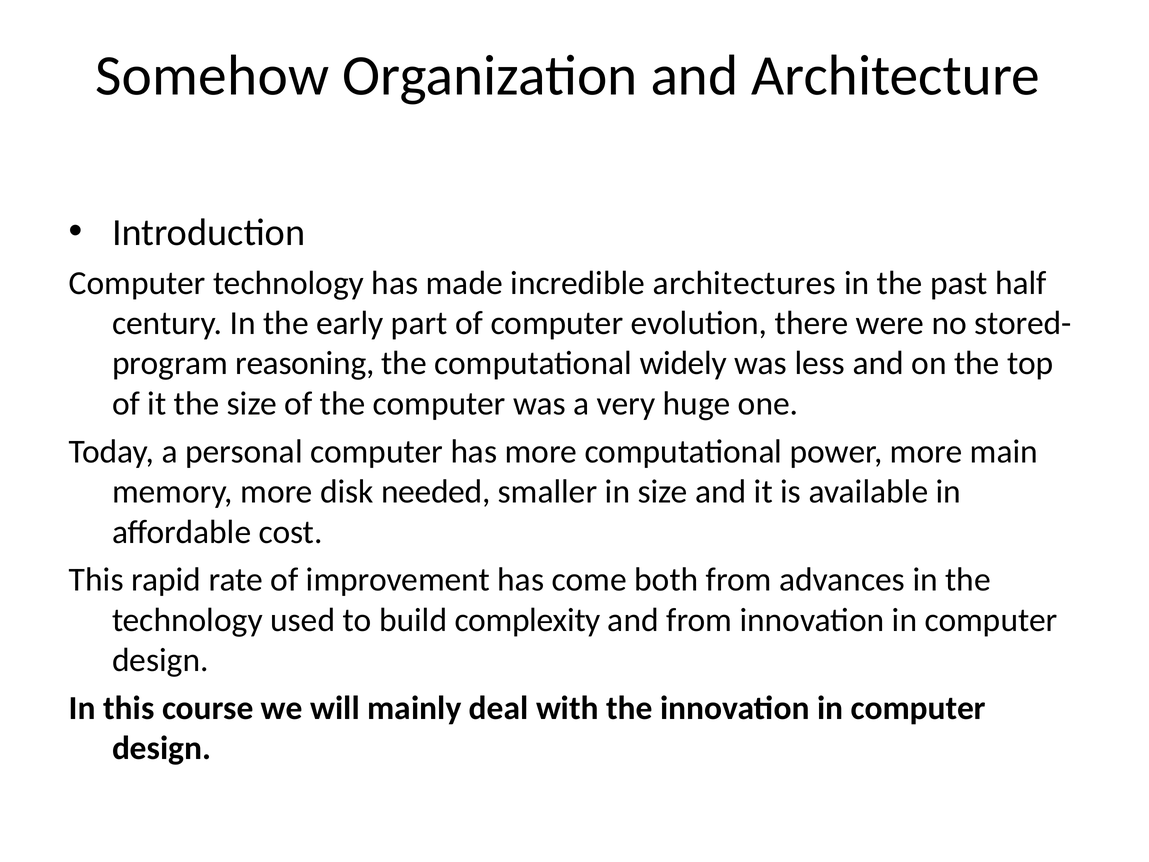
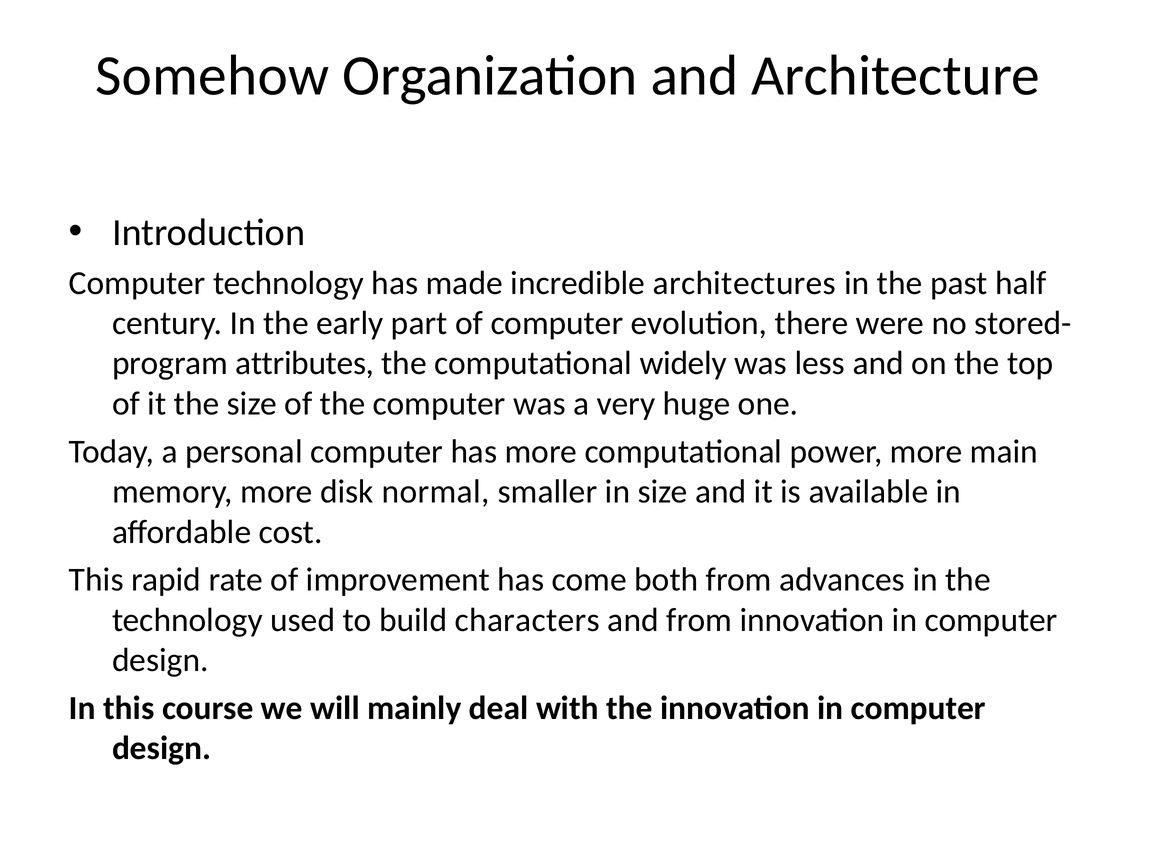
reasoning: reasoning -> attributes (305, 363)
needed: needed -> normal (435, 492)
complexity: complexity -> characters (527, 620)
